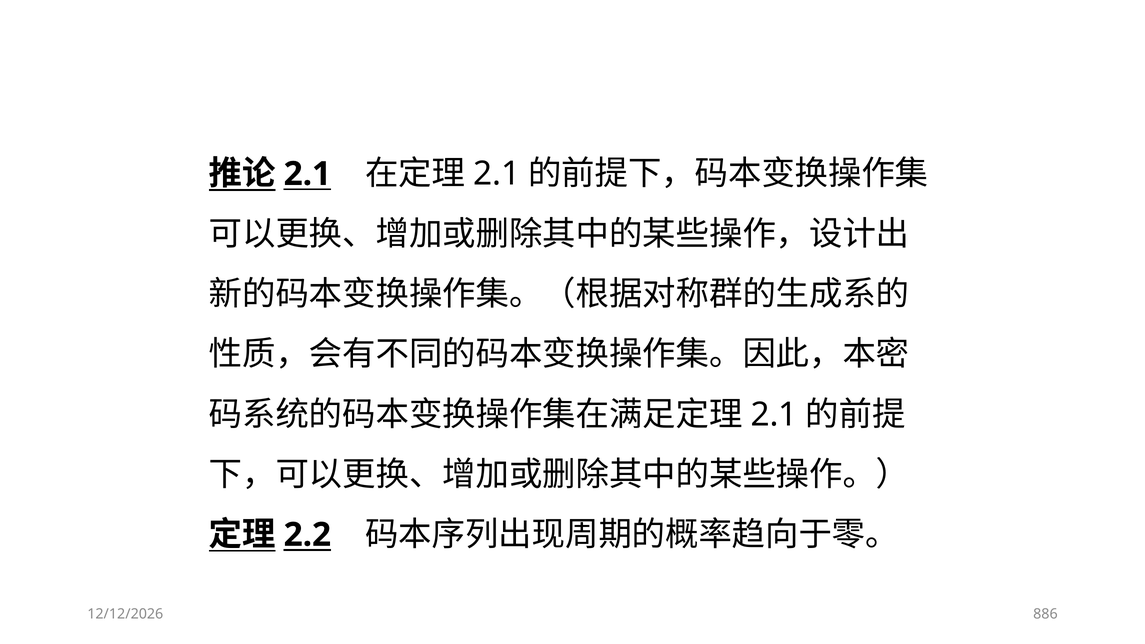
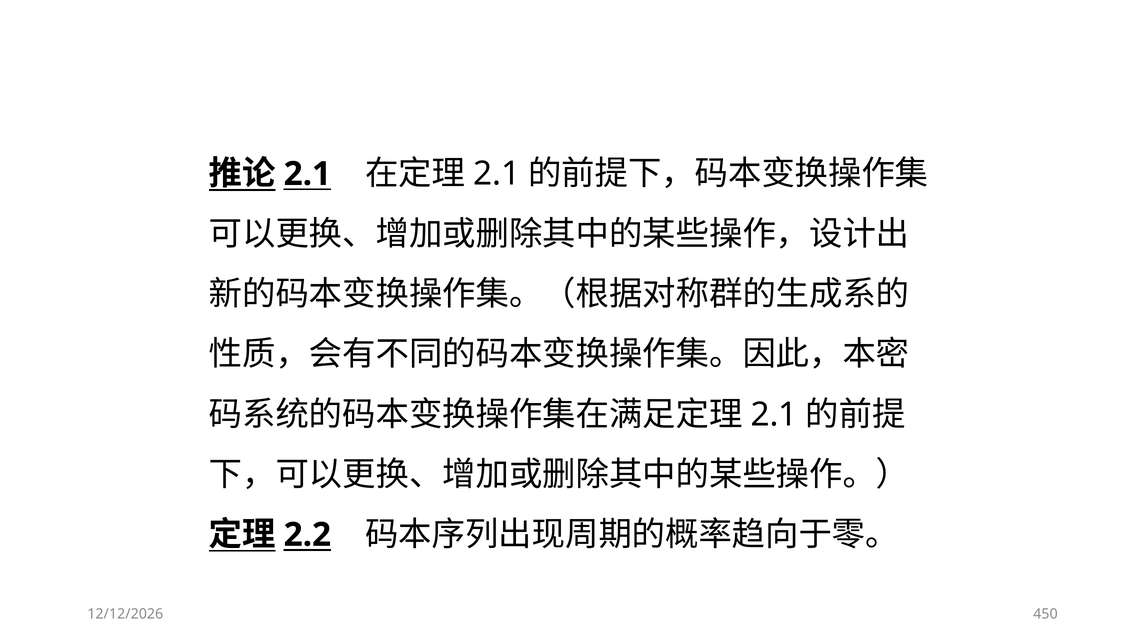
886: 886 -> 450 (1045, 614)
